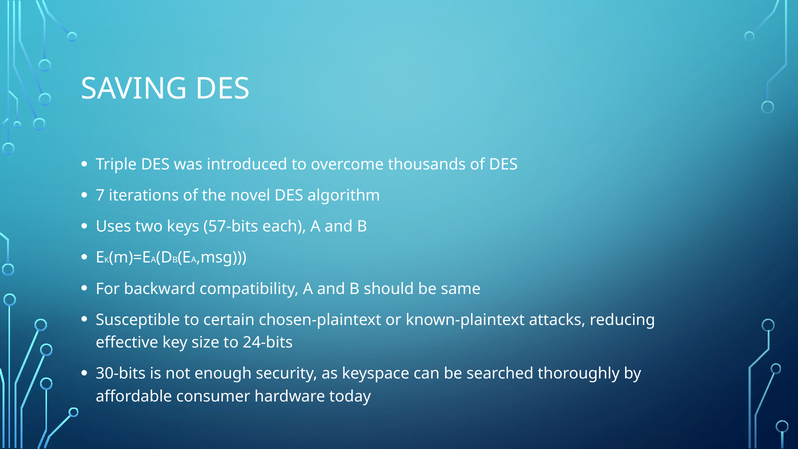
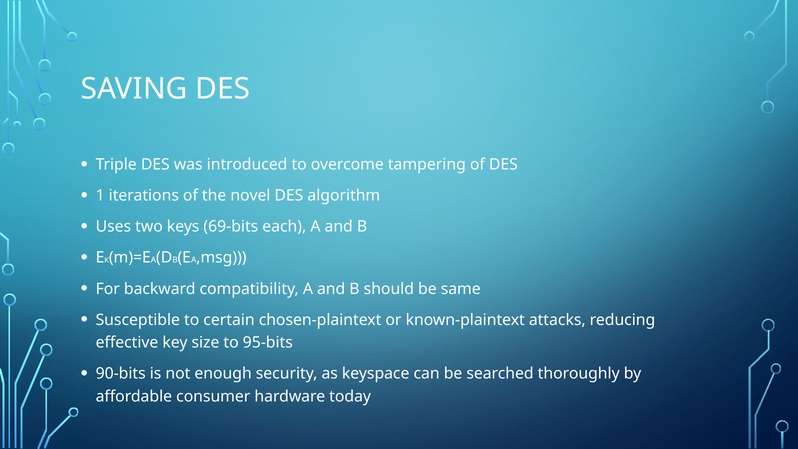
thousands: thousands -> tampering (427, 165)
7: 7 -> 1 (100, 196)
57-bits: 57-bits -> 69-bits (231, 227)
24-bits: 24-bits -> 95-bits (268, 342)
30-bits: 30-bits -> 90-bits (121, 373)
